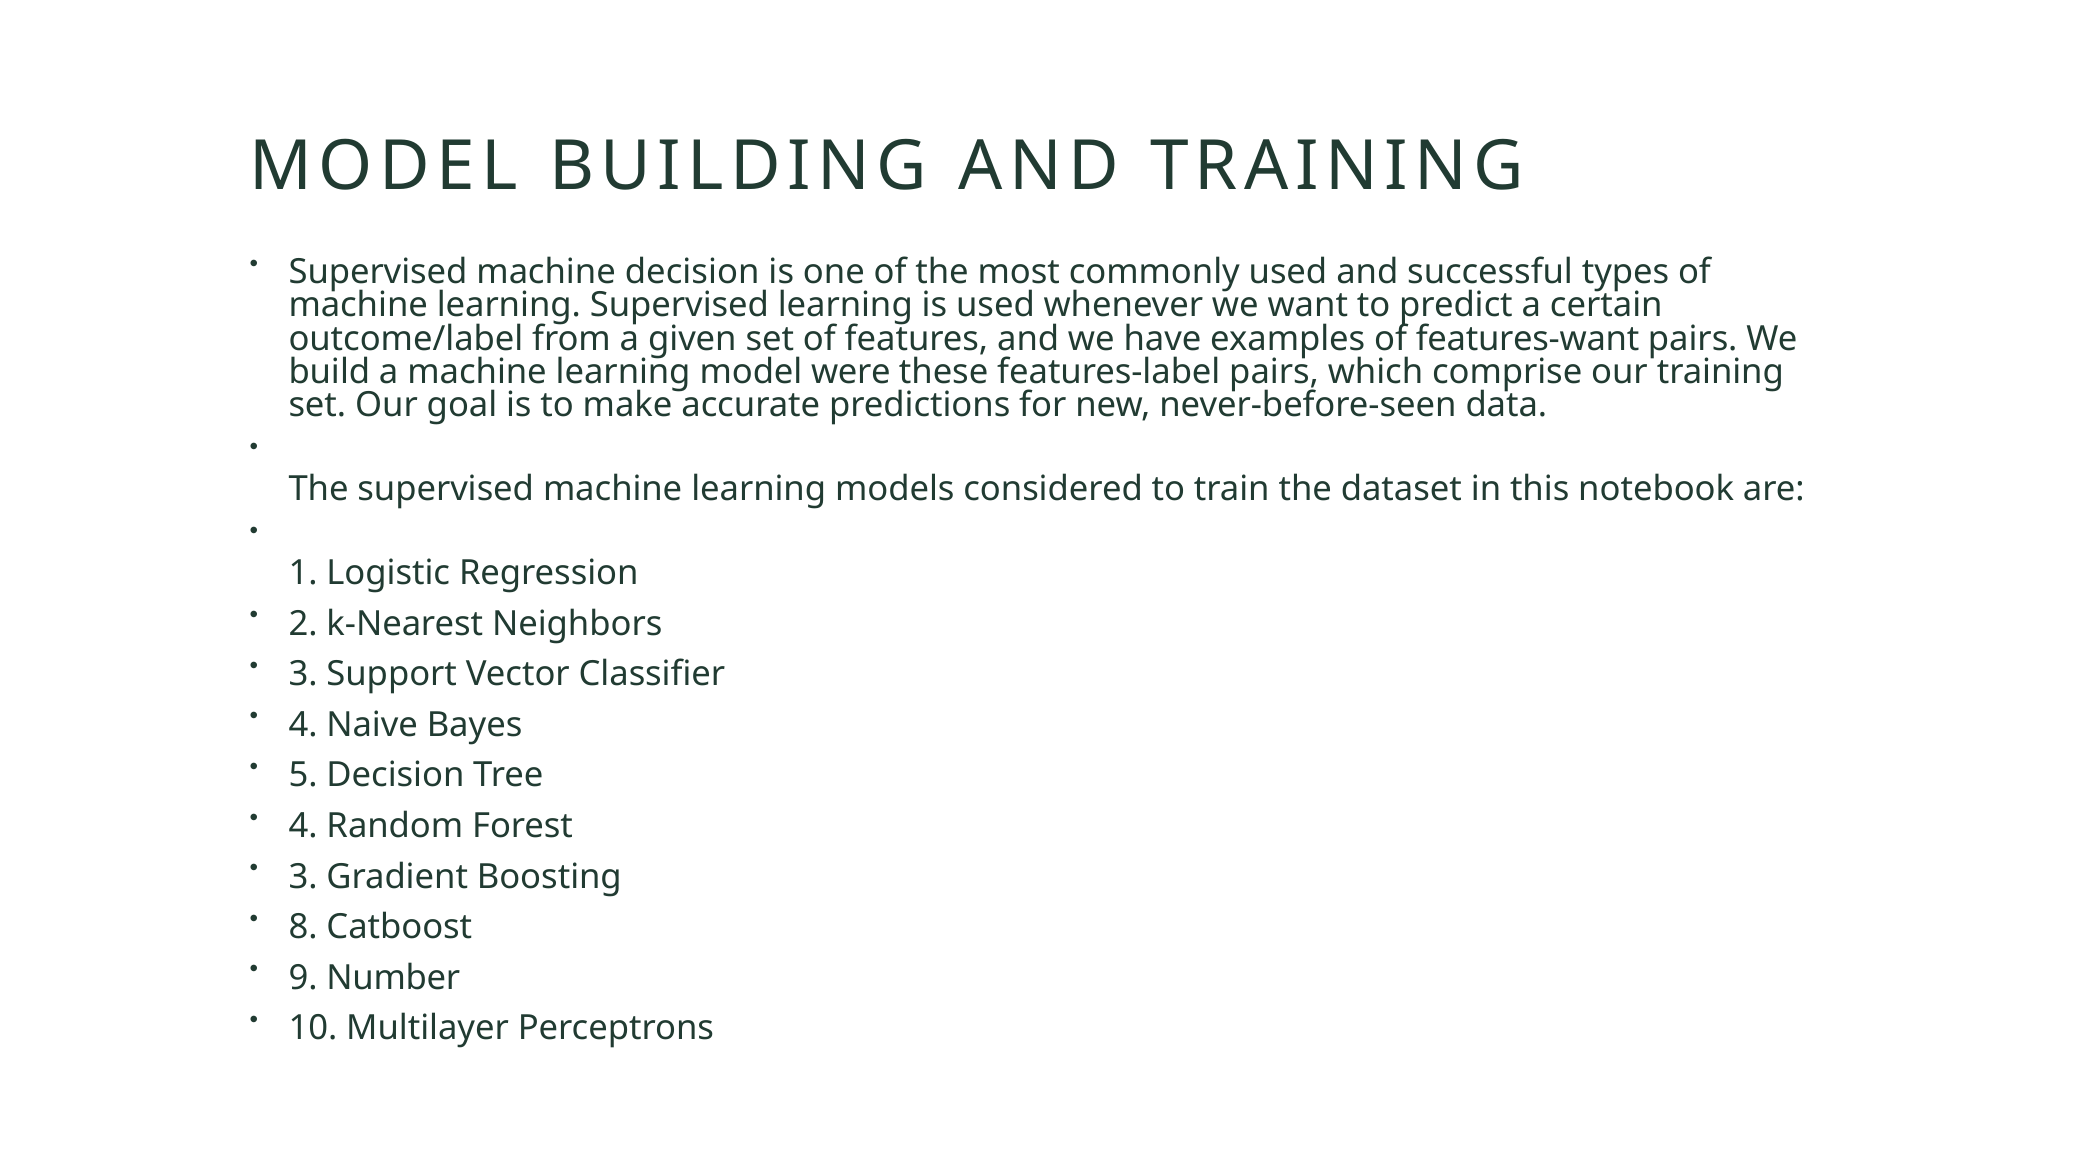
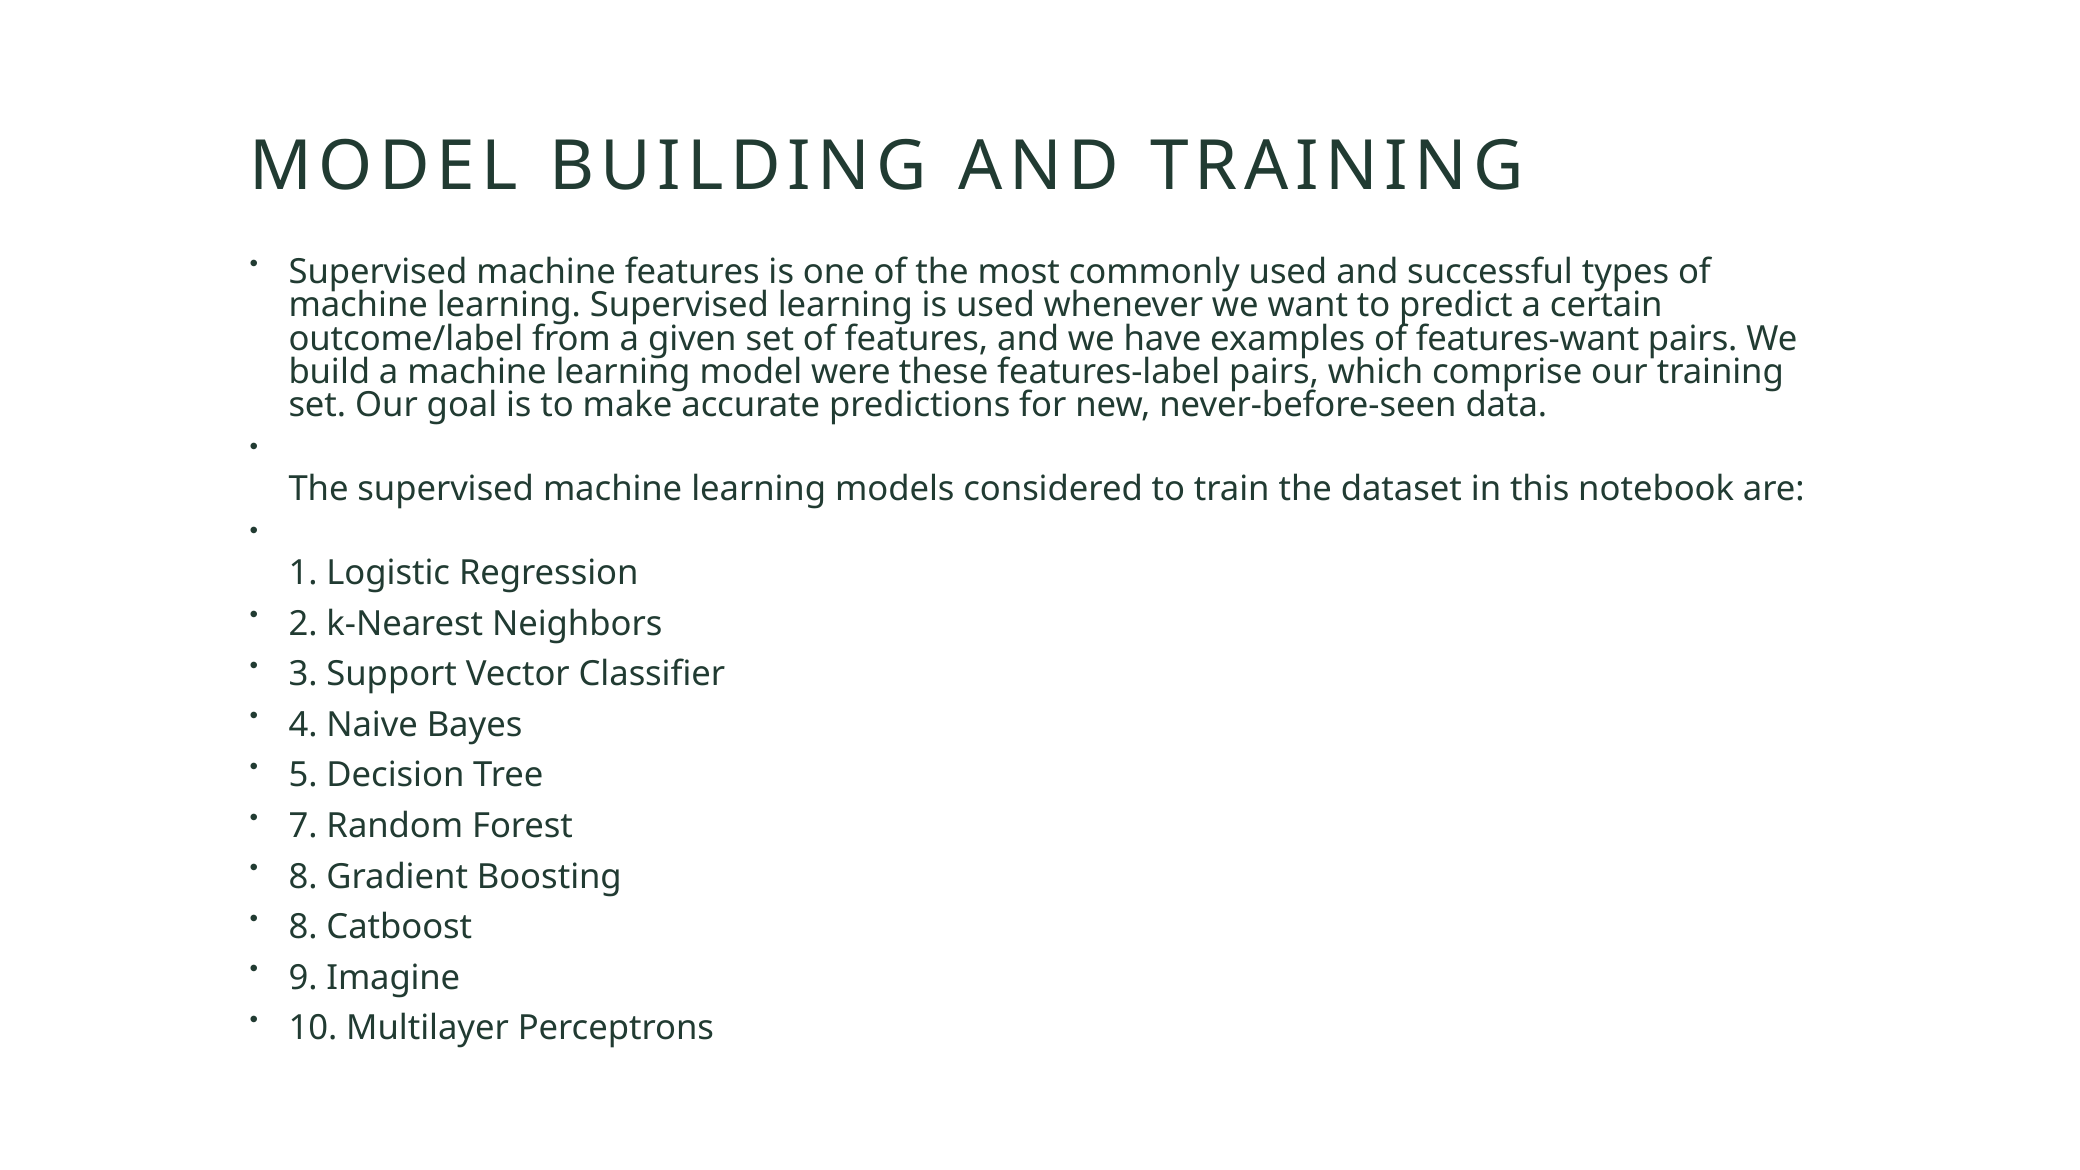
machine decision: decision -> features (692, 272)
4: 4 -> 7 (303, 826)
3: 3 -> 8 (303, 877)
Number: Number -> Imagine (393, 978)
